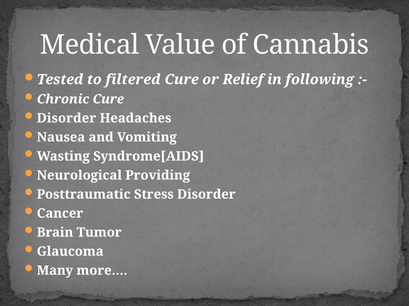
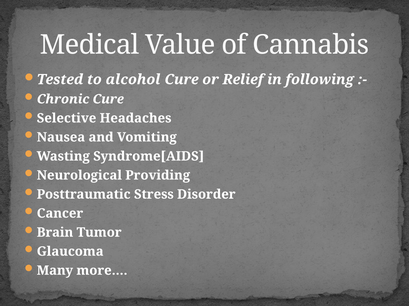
filtered: filtered -> alcohol (133, 80)
Disorder: Disorder -> Selective (67, 118)
